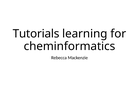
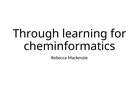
Tutorials: Tutorials -> Through (36, 34)
